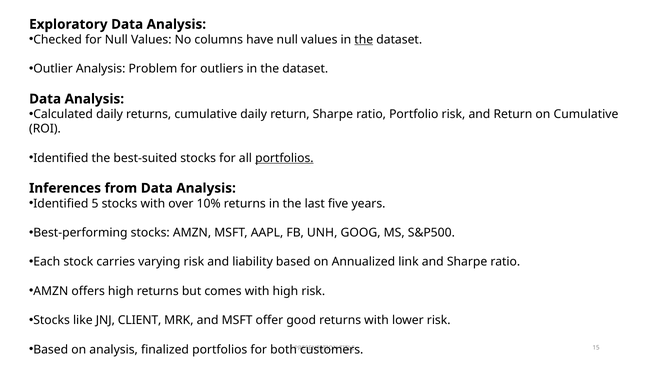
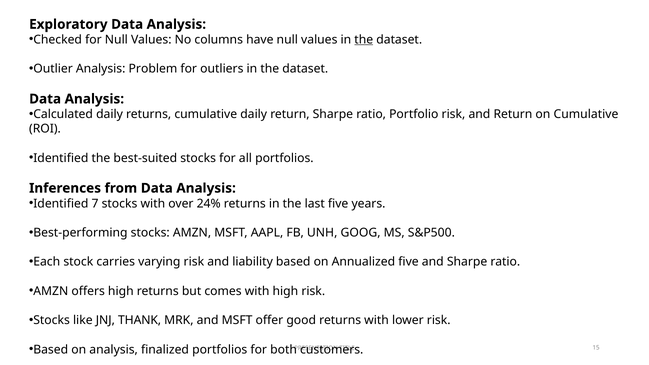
portfolios underline: present -> none (284, 158)
5: 5 -> 7 (95, 204)
10%: 10% -> 24% (209, 204)
Annualized link: link -> five (408, 262)
CLIENT: CLIENT -> THANK (140, 320)
